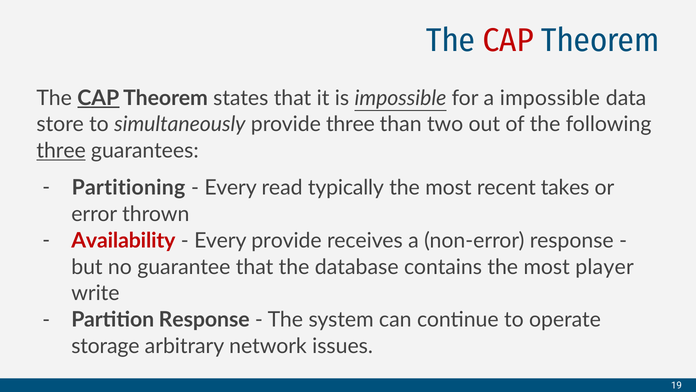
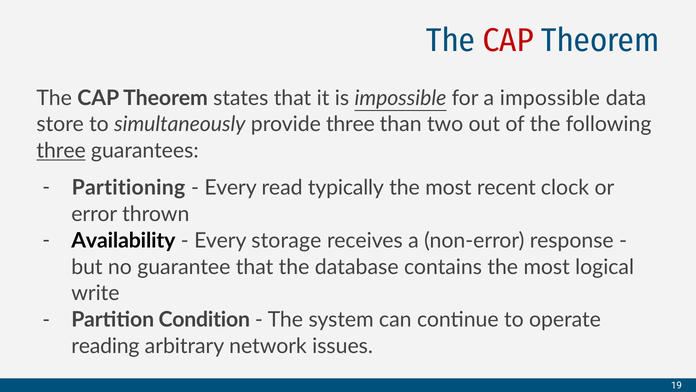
CAP underline: present -> none (98, 98)
takes: takes -> clock (565, 188)
Availability colour: red -> black (123, 240)
Every provide: provide -> storage (286, 240)
player: player -> logical (605, 267)
Partition Response: Response -> Condition (204, 319)
storage: storage -> reading (105, 346)
